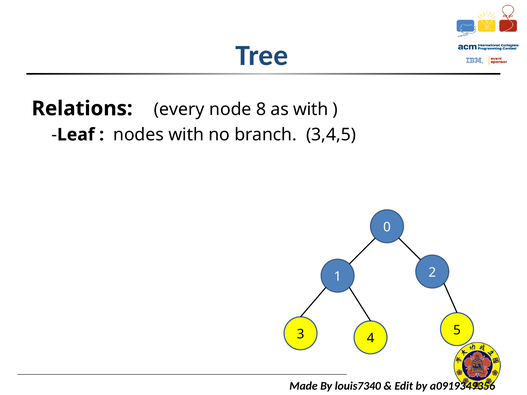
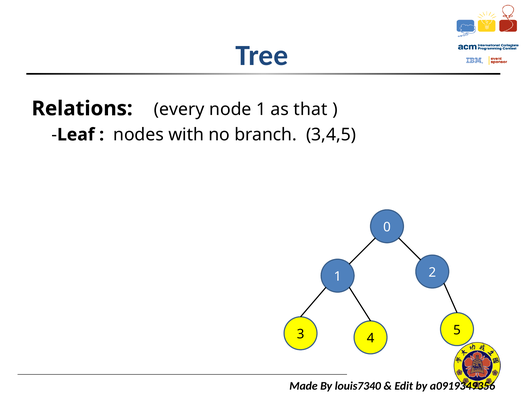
node 8: 8 -> 1 (261, 110)
as with: with -> that (311, 110)
